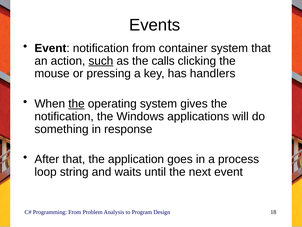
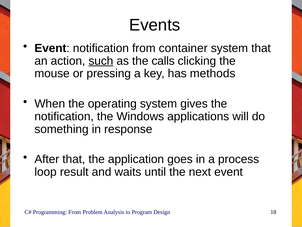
handlers: handlers -> methods (213, 73)
the underline: present -> none (76, 104)
string: string -> result (74, 172)
